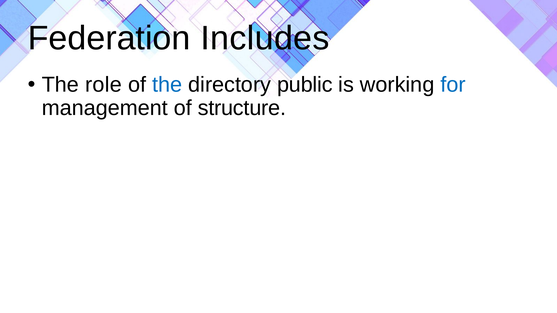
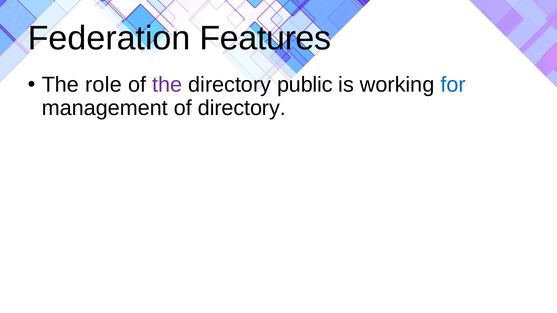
Includes: Includes -> Features (265, 38)
the colour: blue -> purple (167, 85)
of structure: structure -> directory (242, 108)
